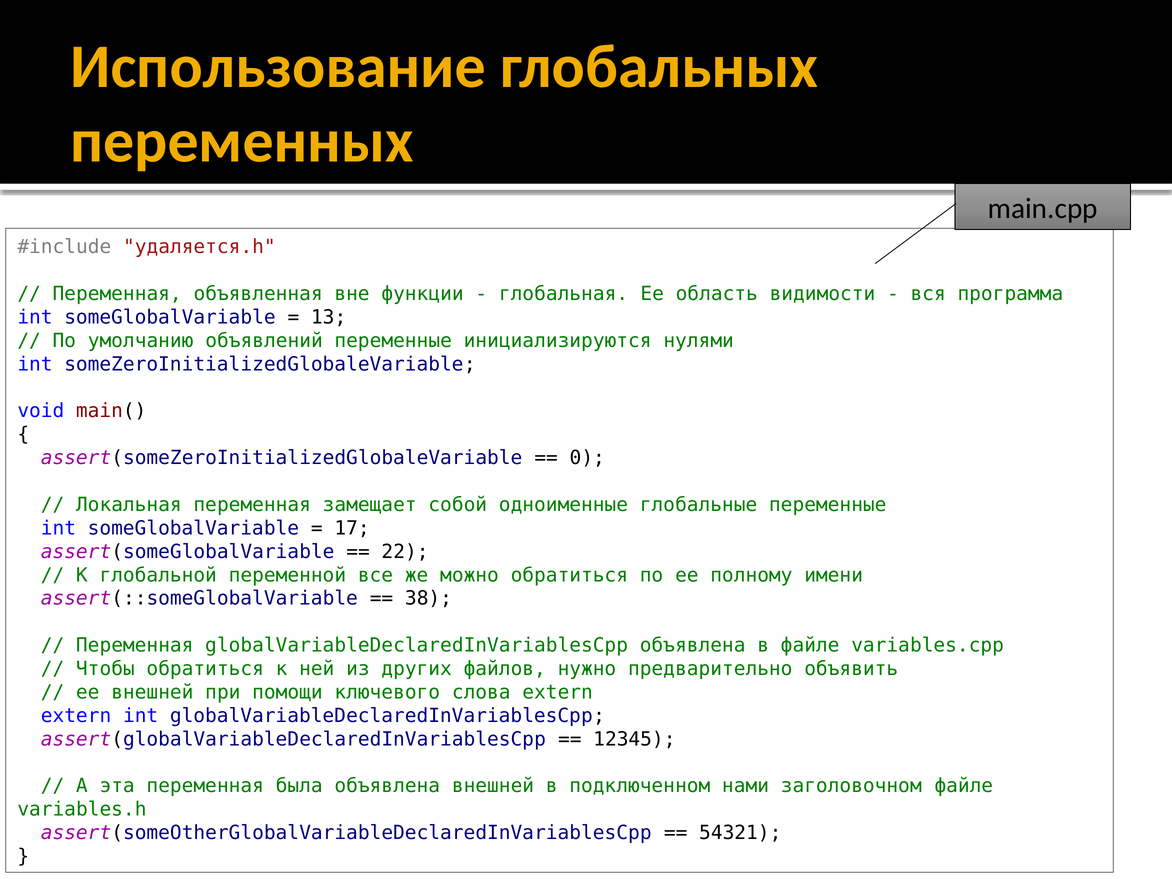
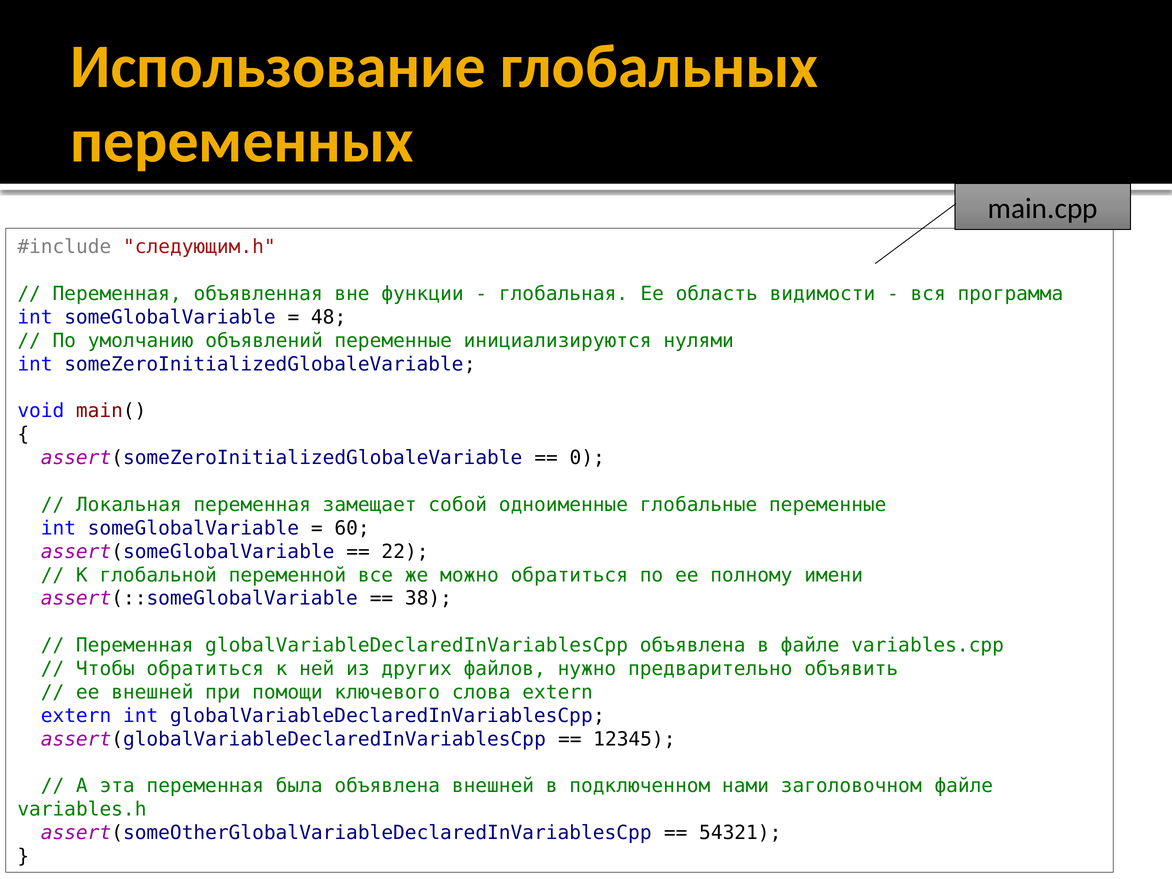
удаляется.h: удаляется.h -> следующим.h (199, 247)
13: 13 -> 48 (329, 317)
17: 17 -> 60 (352, 528)
